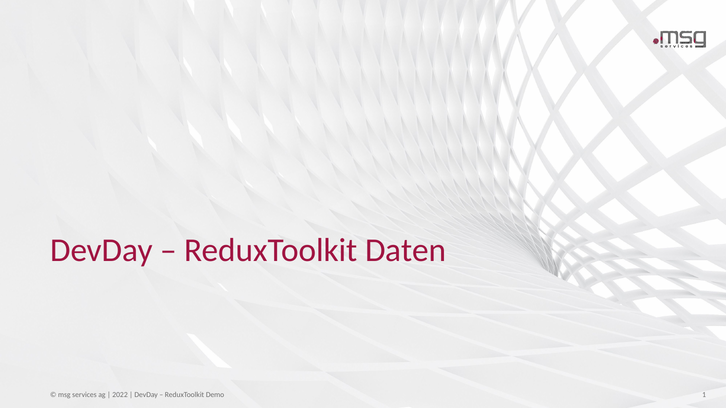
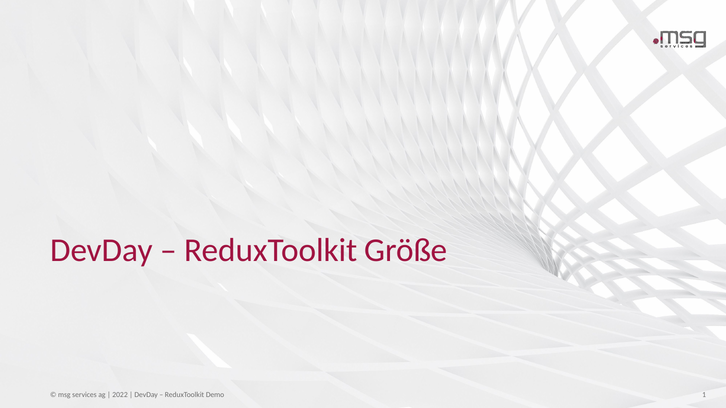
Daten: Daten -> Größe (406, 250)
